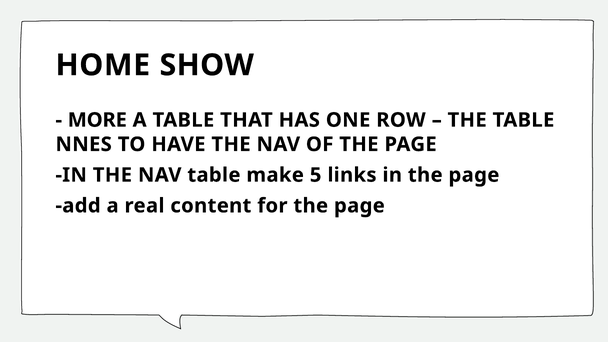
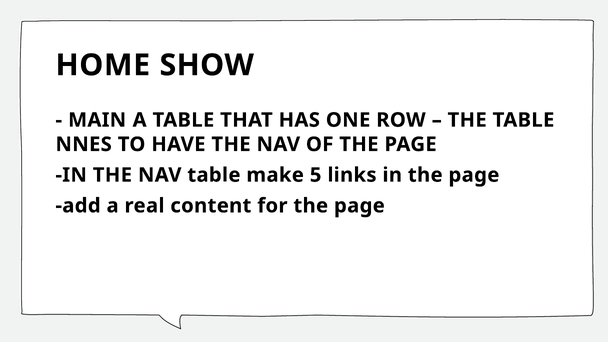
MORE: MORE -> MAIN (97, 120)
